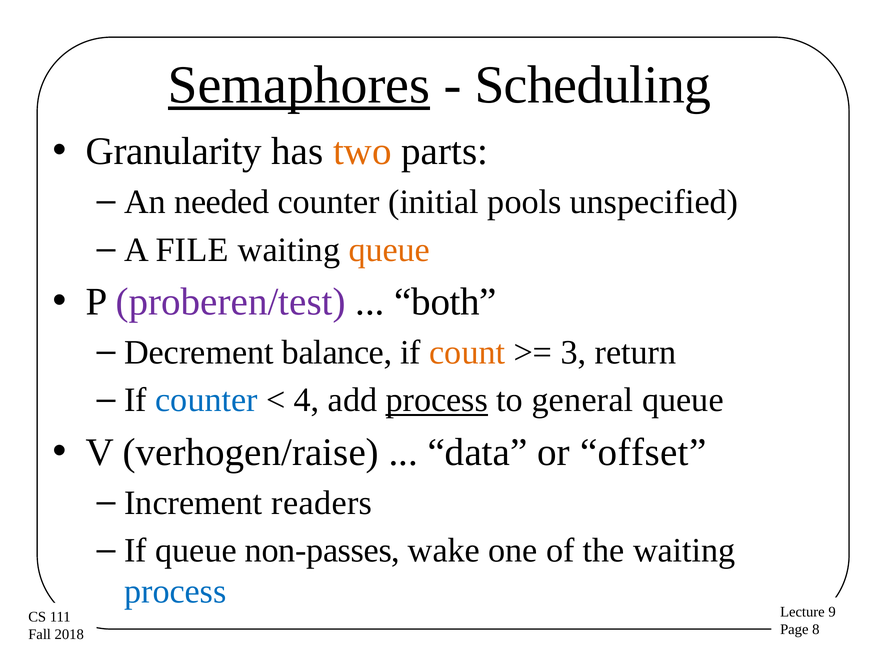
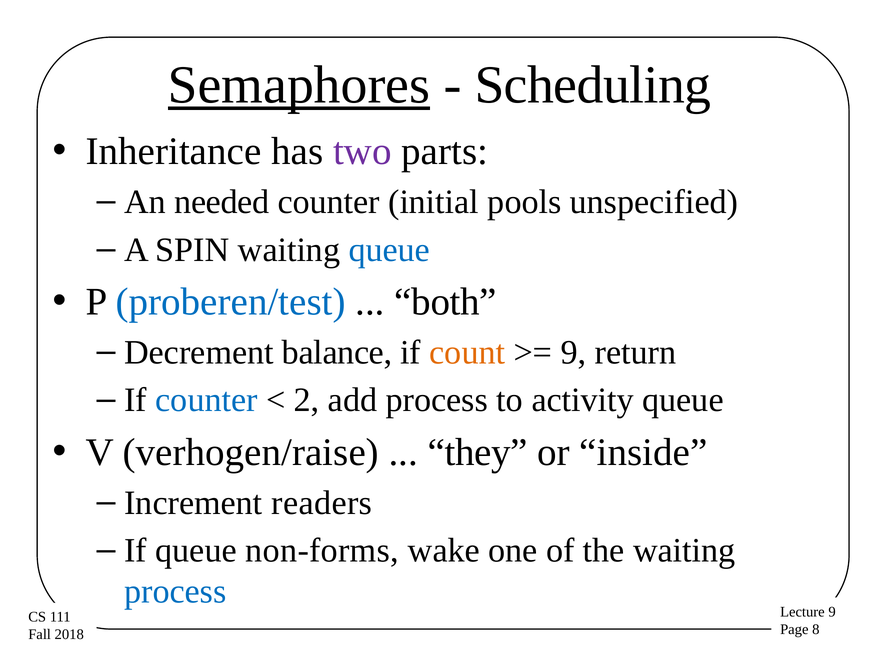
Granularity: Granularity -> Inheritance (174, 151)
two colour: orange -> purple (362, 151)
FILE: FILE -> SPIN (192, 250)
queue colour: orange -> blue (389, 250)
proberen/test colour: purple -> blue (231, 302)
3: 3 -> 9 (573, 352)
4: 4 -> 2 (307, 400)
process underline: present -> none (437, 400)
general: general -> activity (583, 400)
data: data -> they (478, 452)
offset: offset -> inside (643, 452)
non-passes: non-passes -> non-forms (322, 551)
